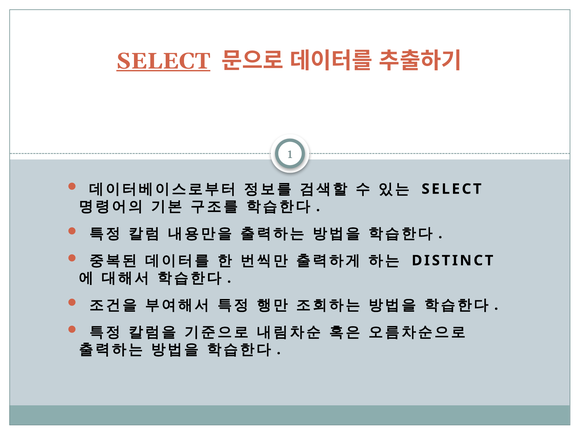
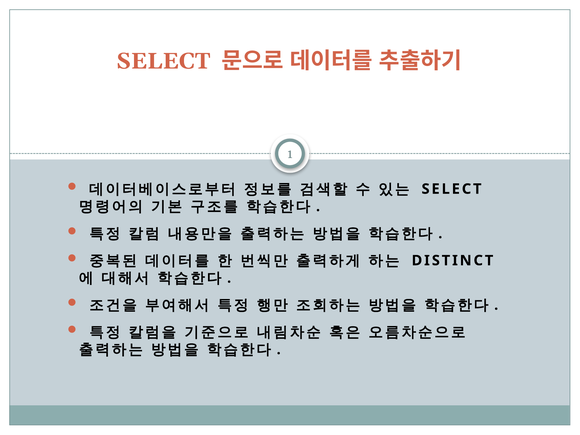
SELECT underline: present -> none (163, 61)
